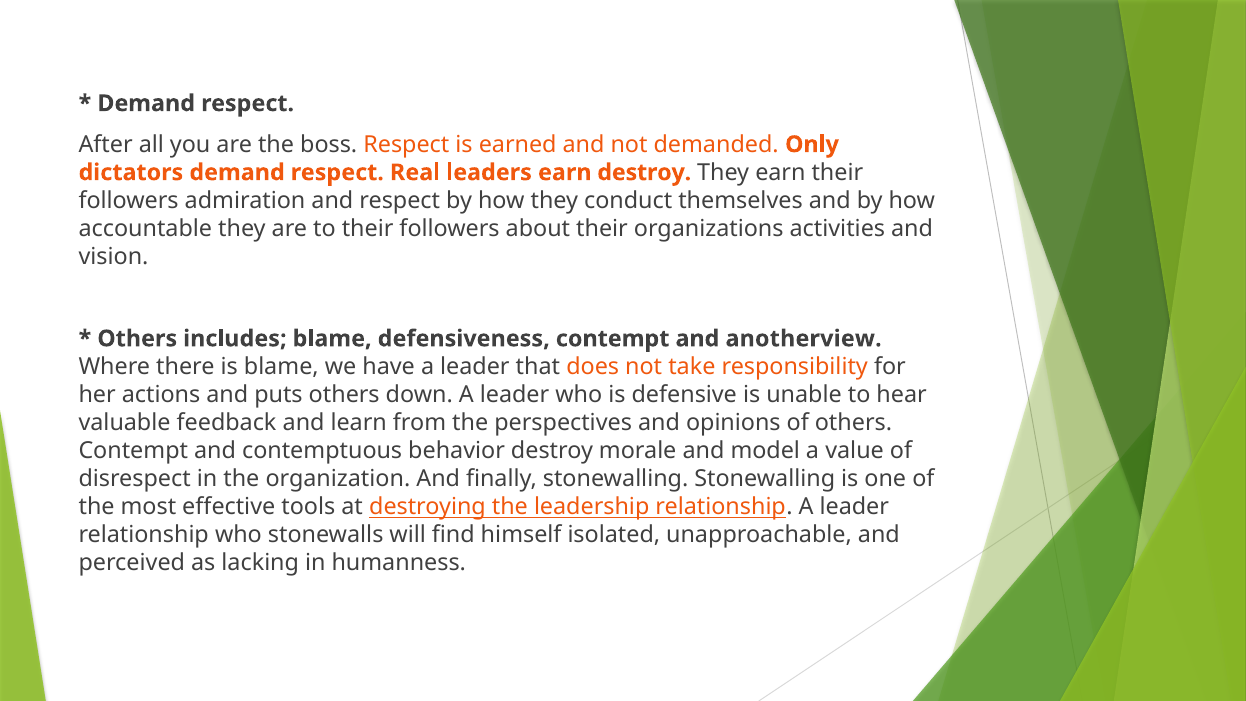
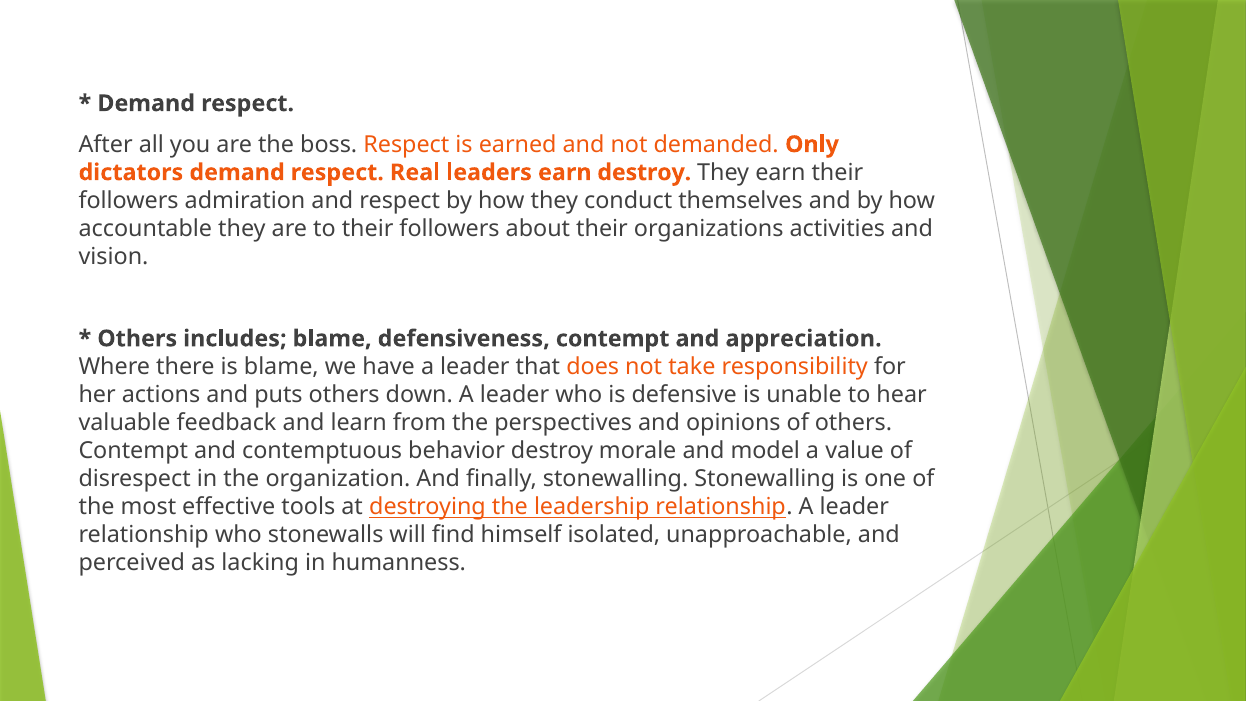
anotherview: anotherview -> appreciation (804, 339)
